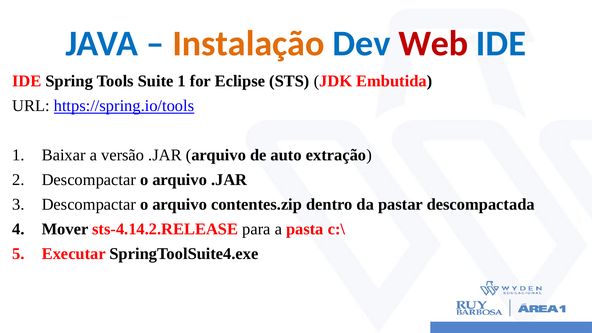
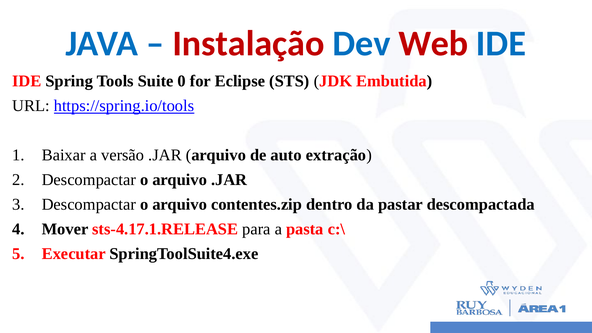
Instalação colour: orange -> red (248, 44)
Suite 1: 1 -> 0 (182, 81)
sts-4.14.2.RELEASE: sts-4.14.2.RELEASE -> sts-4.17.1.RELEASE (165, 229)
